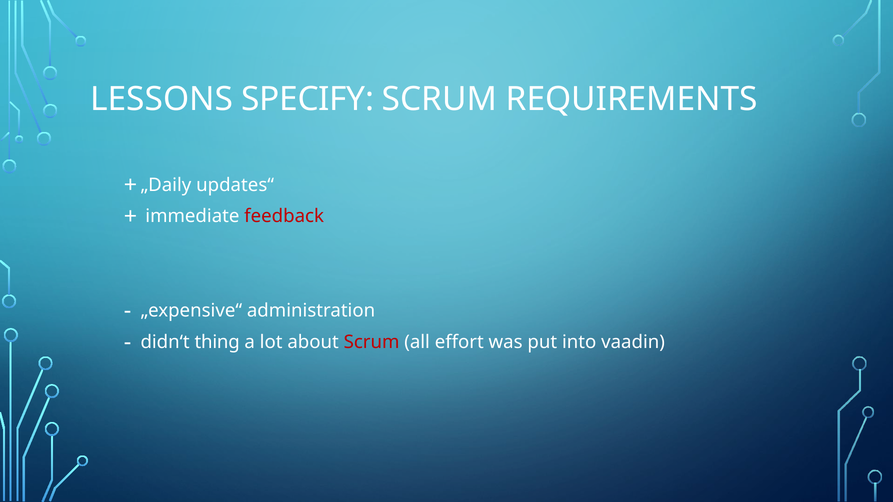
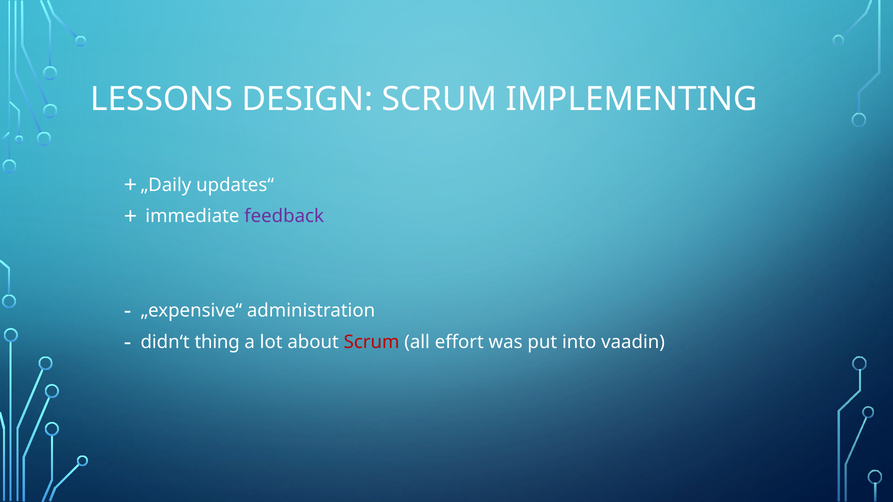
SPECIFY: SPECIFY -> DESIGN (308, 99)
REQUIREMENTS: REQUIREMENTS -> IMPLEMENTING (632, 99)
feedback colour: red -> purple (284, 216)
